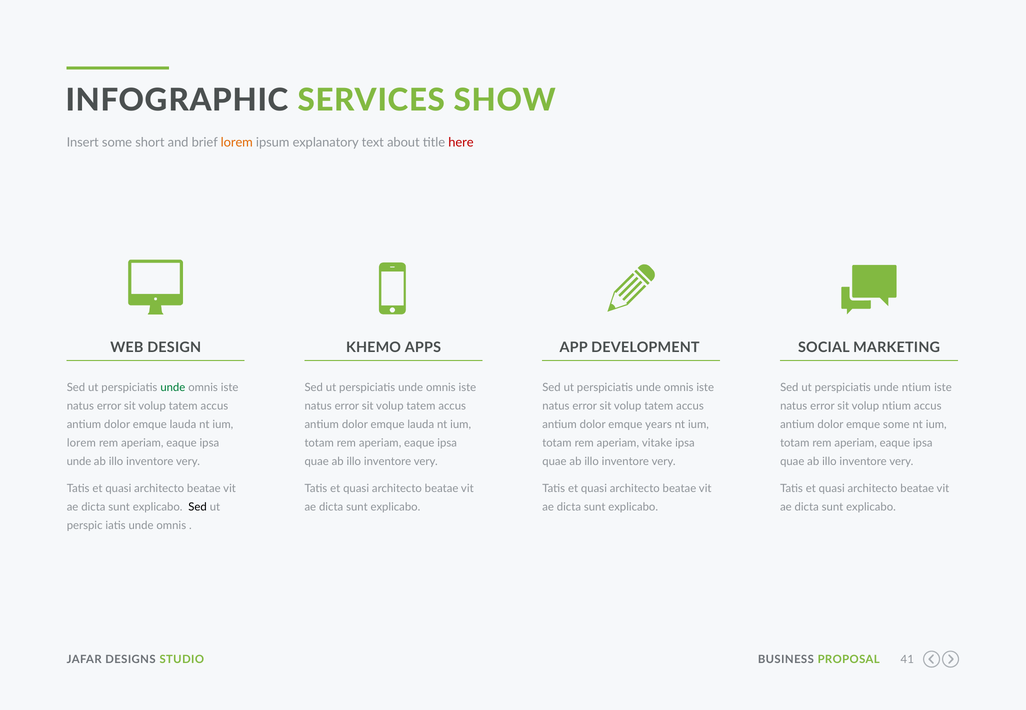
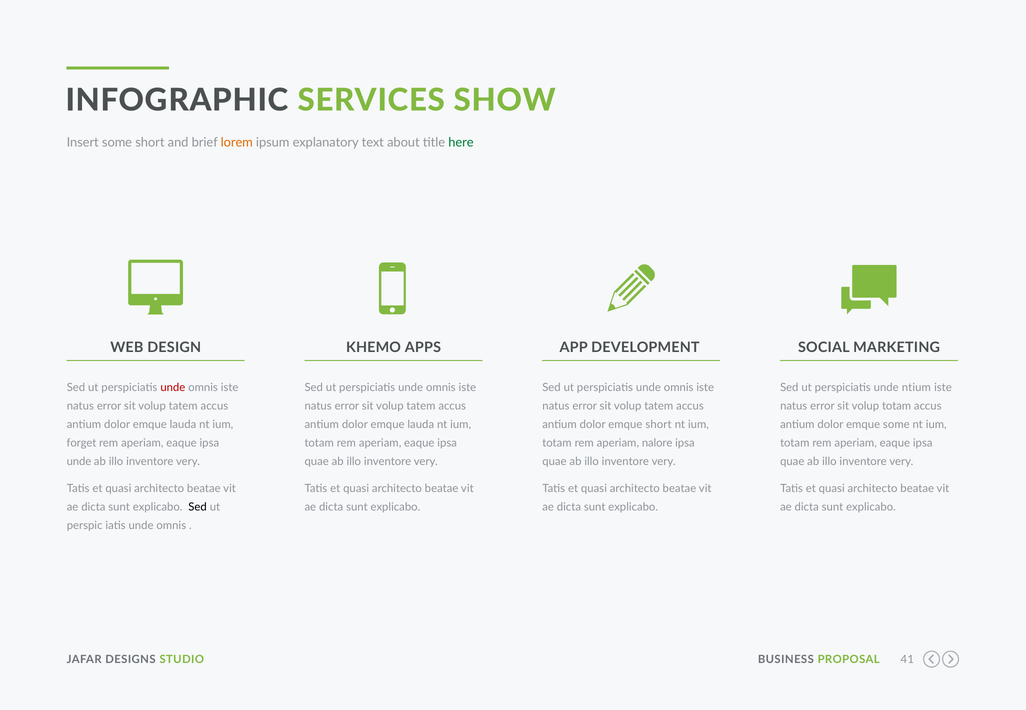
here colour: red -> green (461, 143)
unde colour: green -> red (173, 388)
volup ntium: ntium -> totam (897, 406)
emque years: years -> short (659, 425)
vitake: vitake -> nalore (657, 443)
lorem: lorem -> forget (81, 443)
